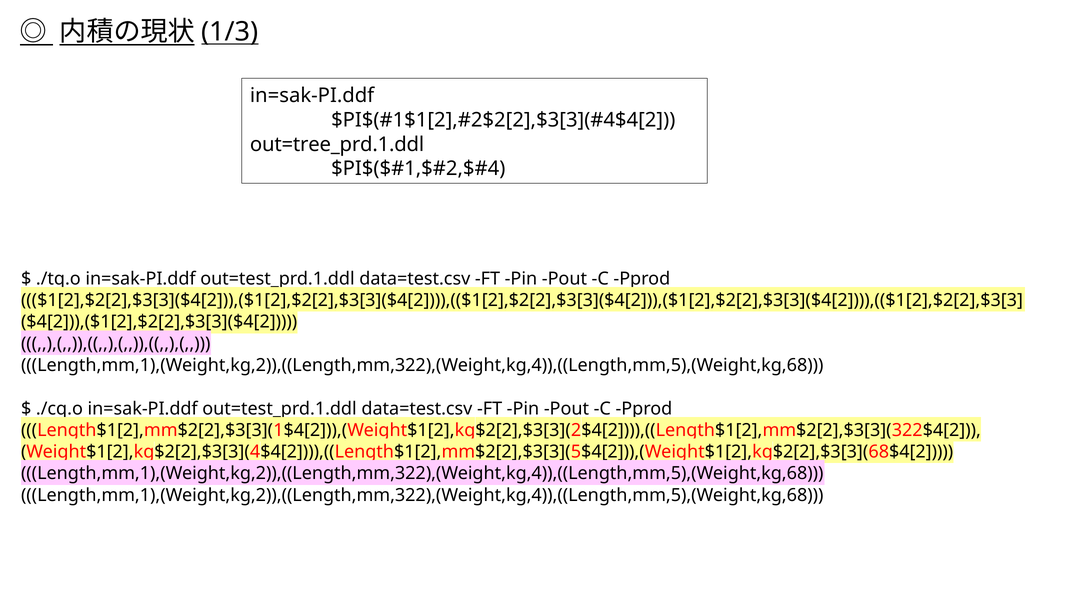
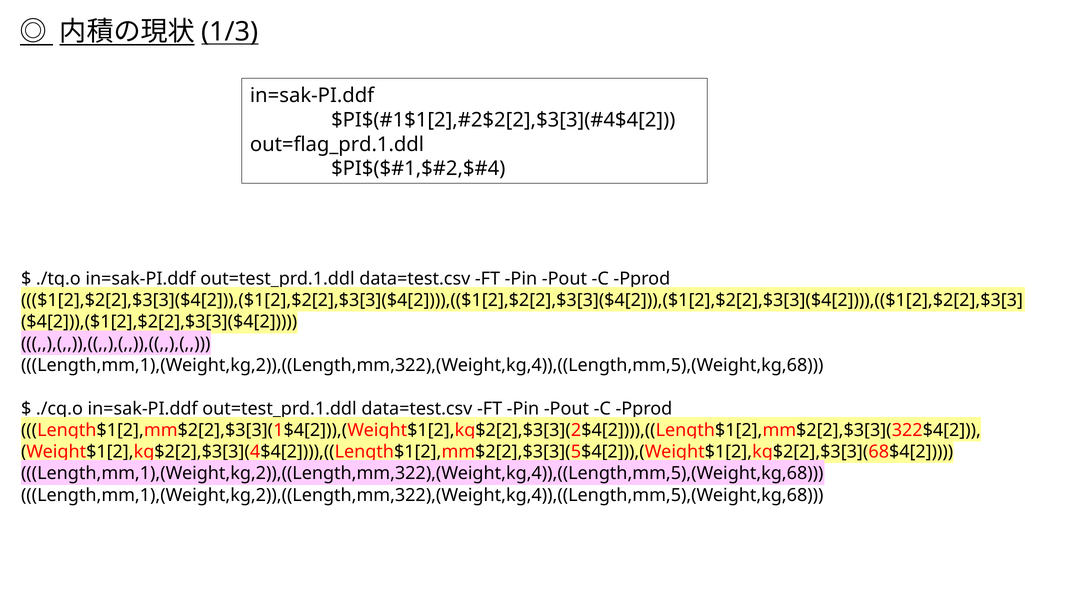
out=tree_prd.1.ddl: out=tree_prd.1.ddl -> out=flag_prd.1.ddl (337, 144)
